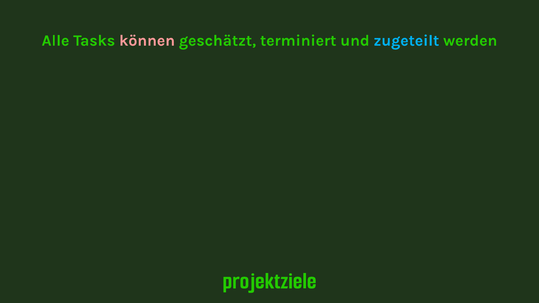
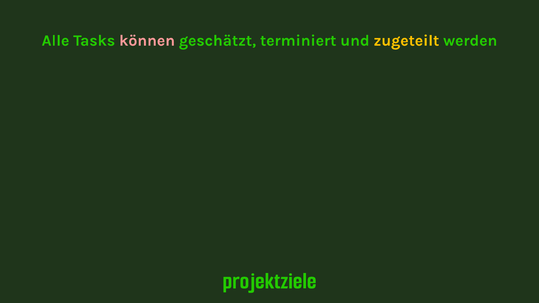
zugeteilt colour: light blue -> yellow (406, 41)
